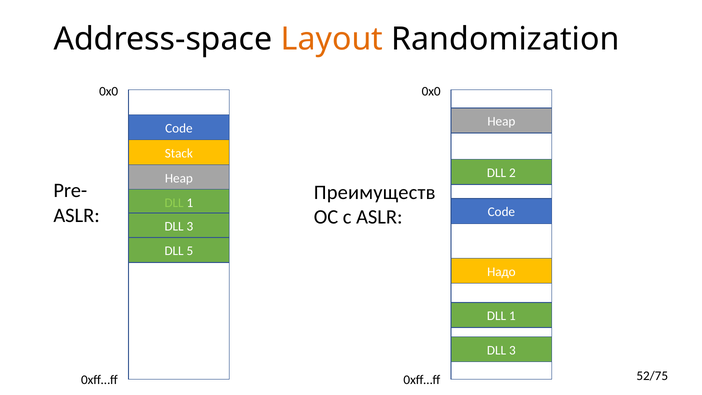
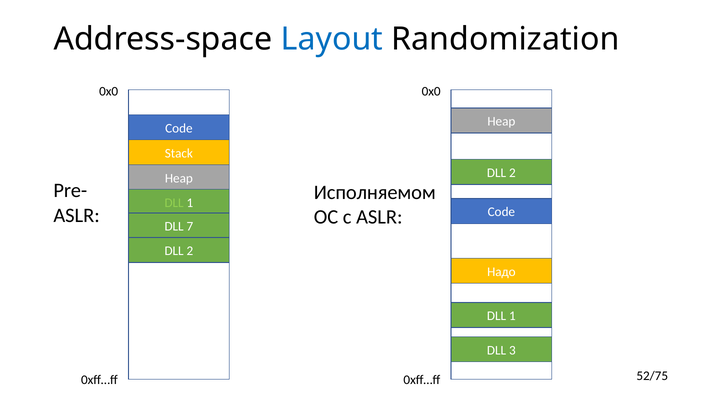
Layout colour: orange -> blue (332, 39)
Преимуществ: Преимуществ -> Исполняемом (375, 192)
3: 3 -> 7 (190, 226)
5: 5 -> 2 (190, 251)
